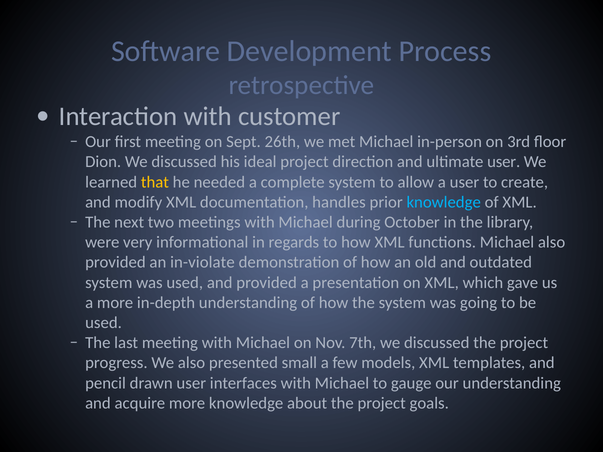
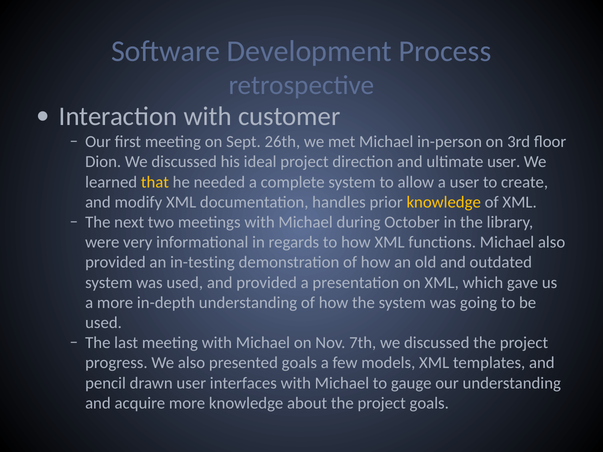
knowledge colour: light blue -> yellow (444, 202)
in-violate: in-violate -> in-testing (202, 263)
presented small: small -> goals (299, 363)
